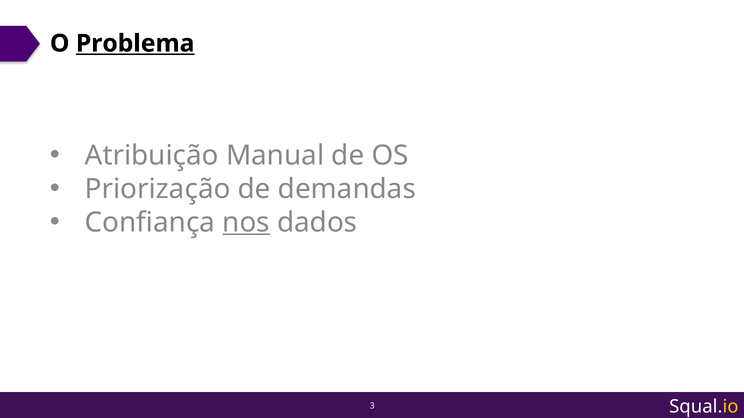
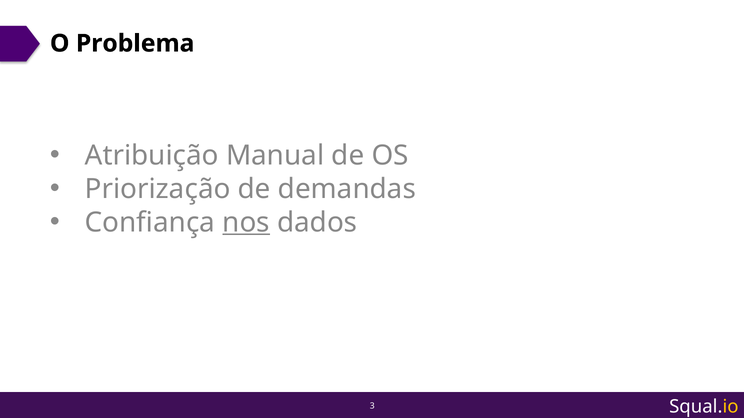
Problema underline: present -> none (135, 43)
